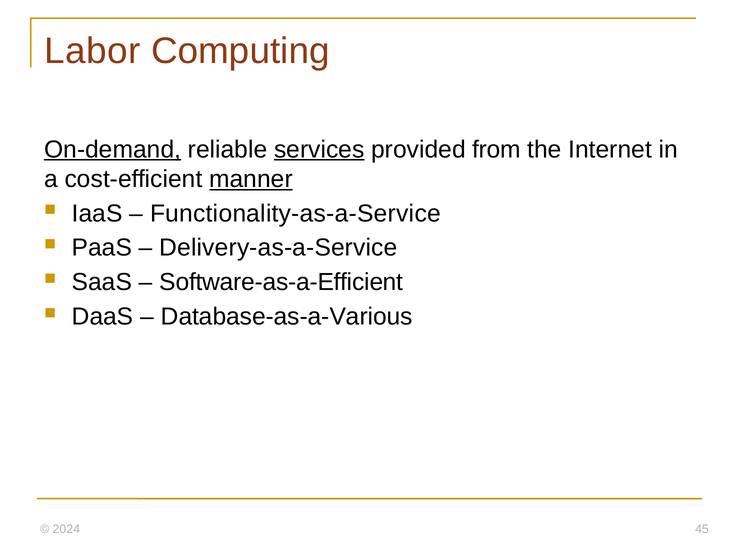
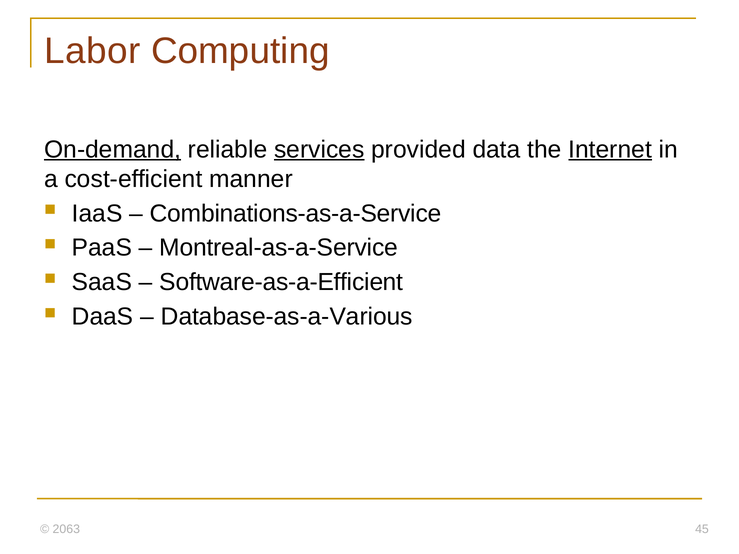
from: from -> data (497, 149)
Internet underline: none -> present (610, 149)
manner underline: present -> none (251, 179)
Functionality-as-a-Service: Functionality-as-a-Service -> Combinations-as-a-Service (296, 213)
Delivery-as-a-Service: Delivery-as-a-Service -> Montreal-as-a-Service (279, 248)
2024: 2024 -> 2063 (66, 529)
